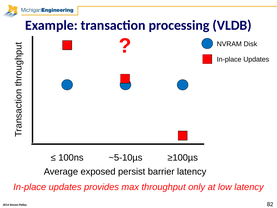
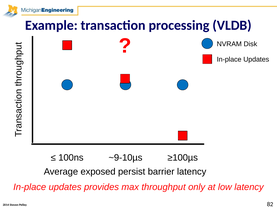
~5-10µs: ~5-10µs -> ~9-10µs (125, 157)
